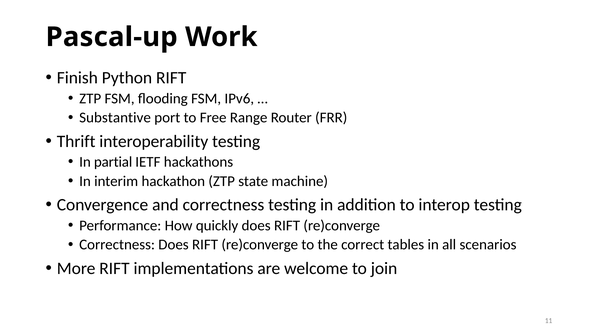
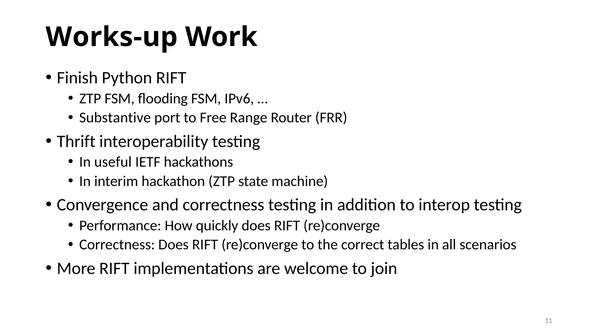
Pascal-up: Pascal-up -> Works-up (112, 37)
partial: partial -> useful (113, 162)
